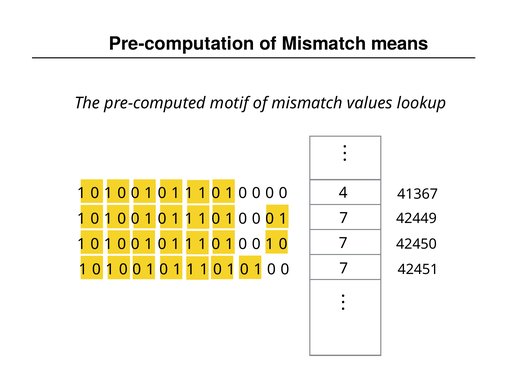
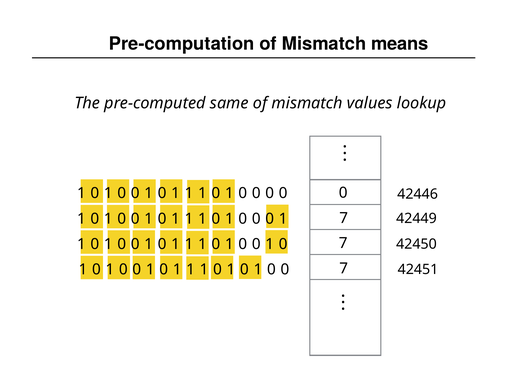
motif: motif -> same (229, 103)
4: 4 -> 0 (343, 193)
41367: 41367 -> 42446 (418, 194)
